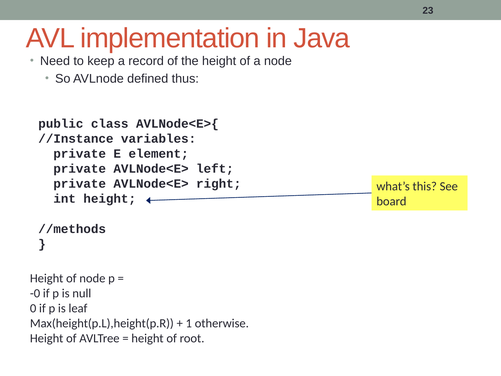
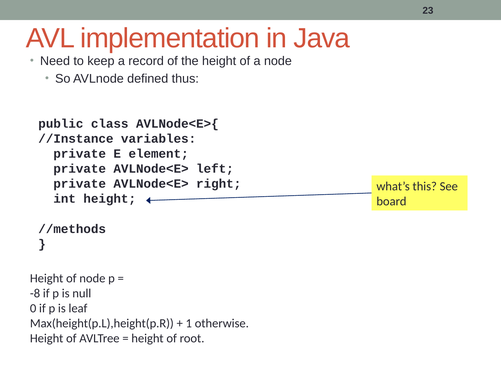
-0: -0 -> -8 (35, 293)
